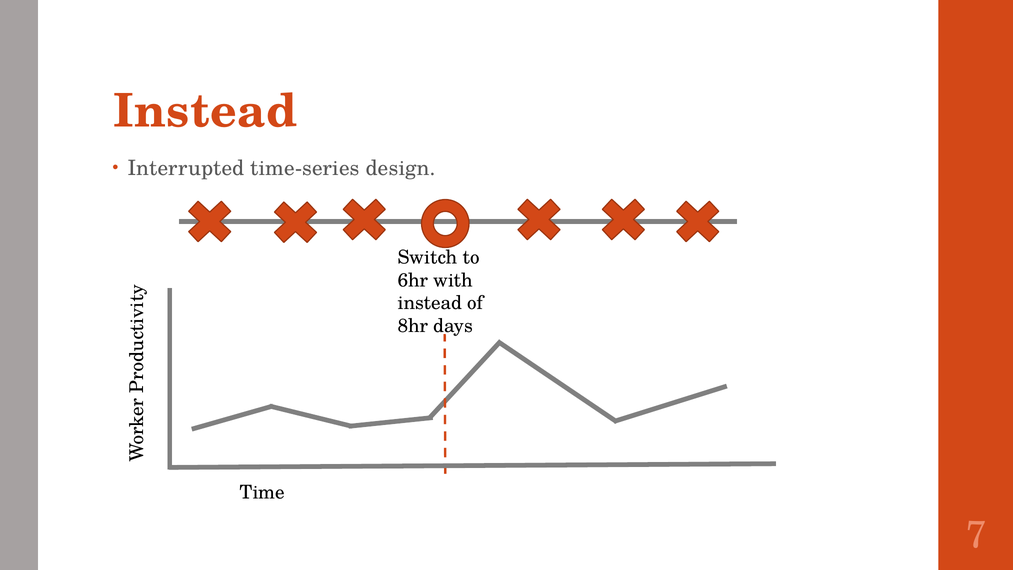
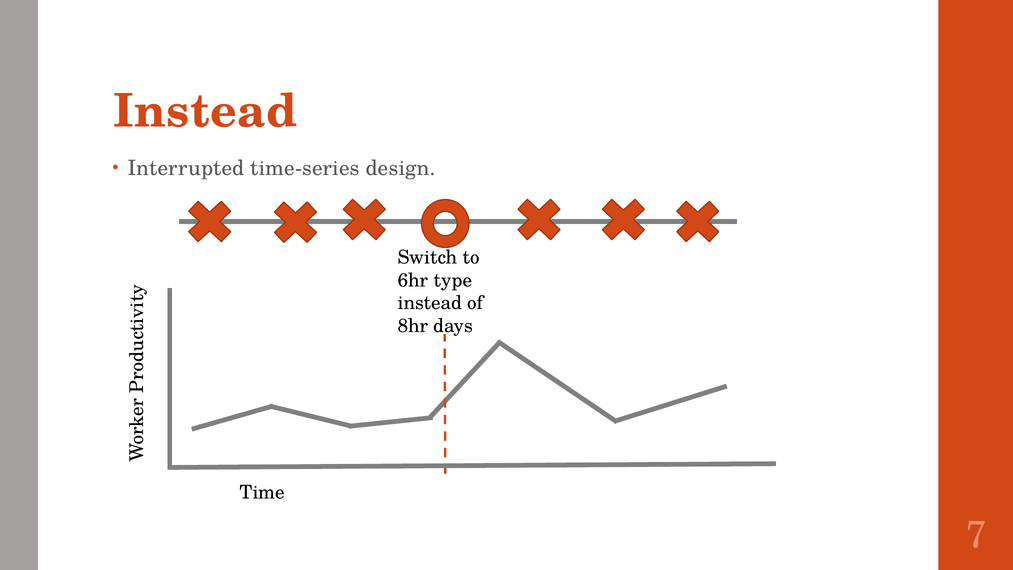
with: with -> type (453, 280)
